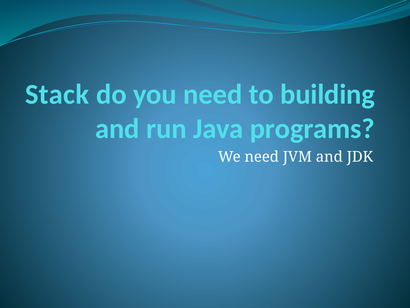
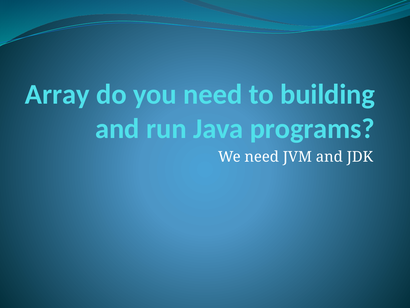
Stack: Stack -> Array (57, 94)
